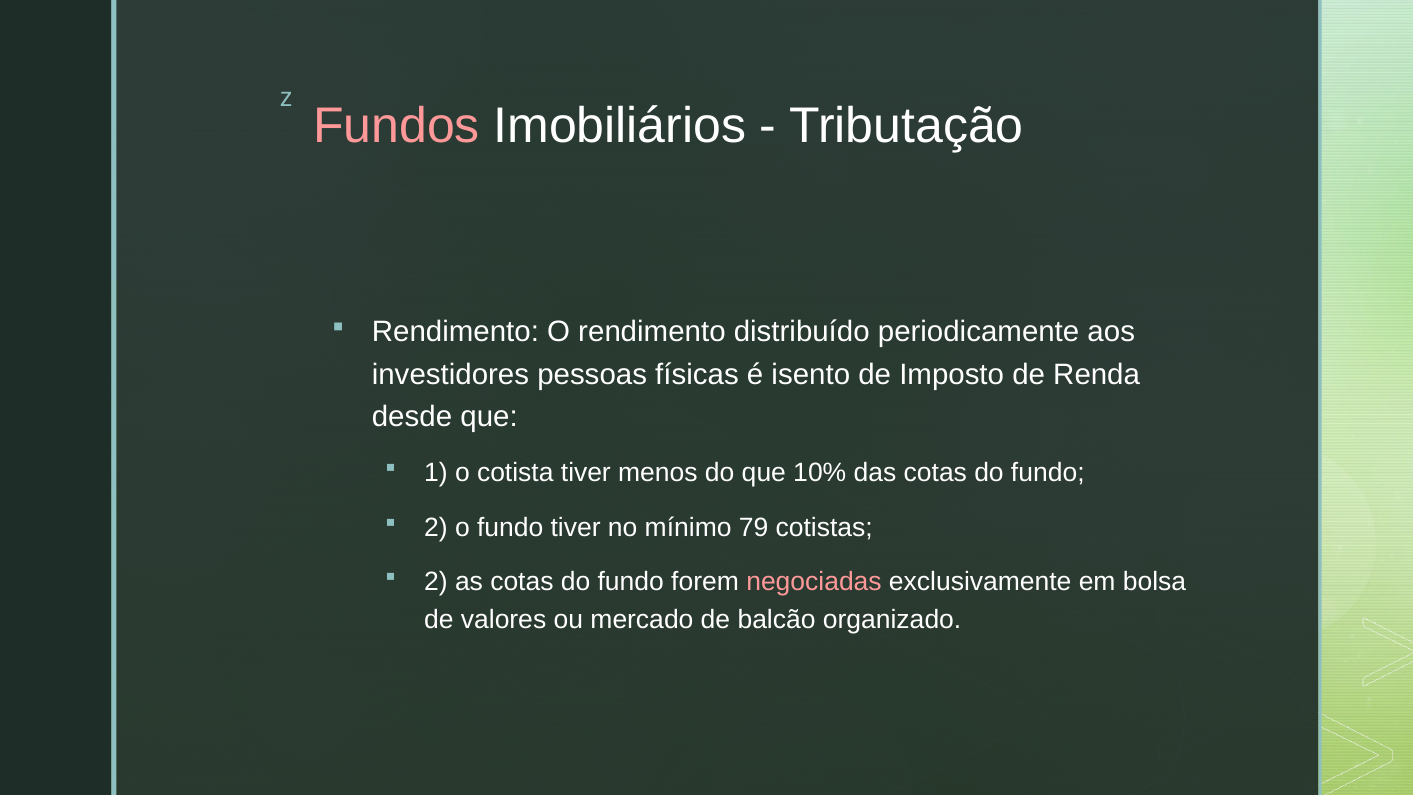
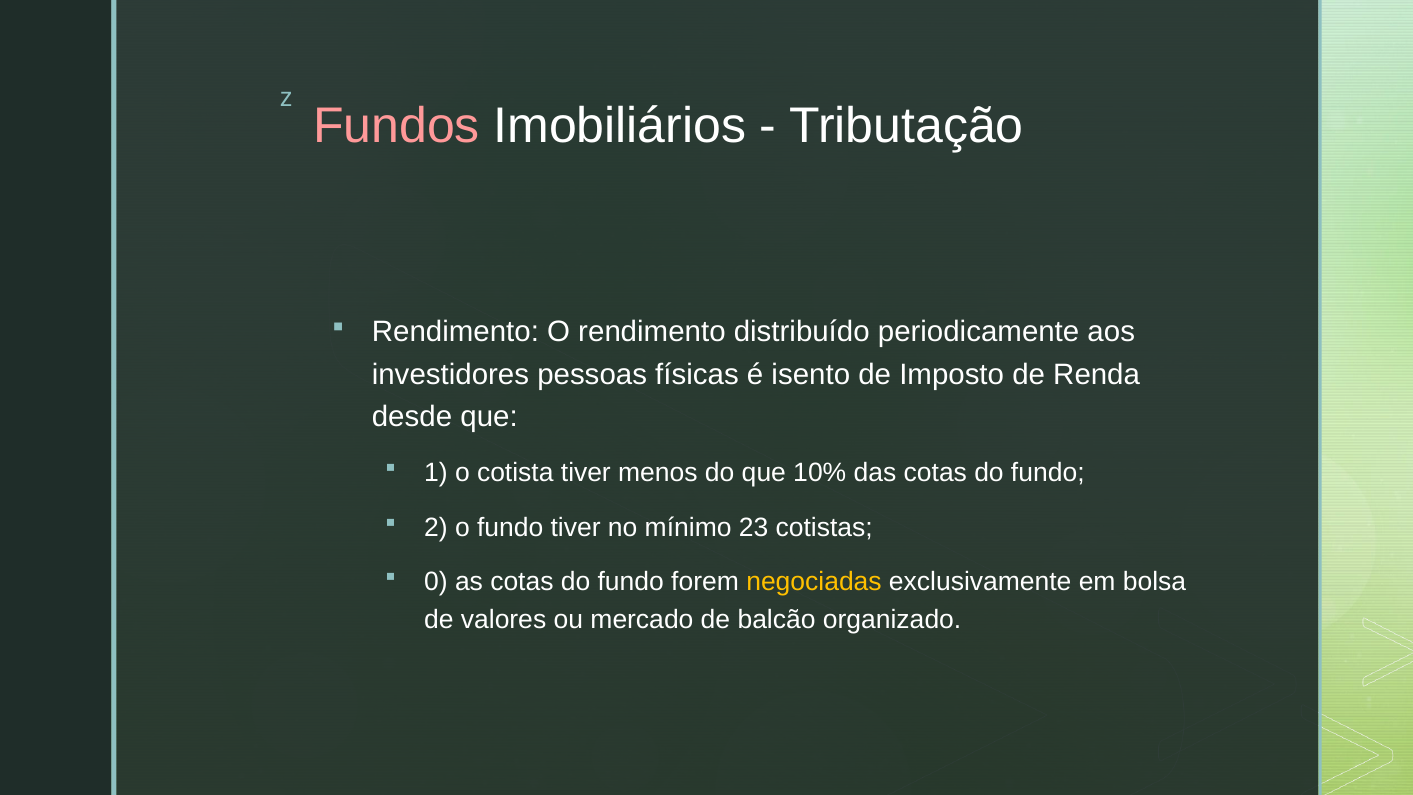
79: 79 -> 23 (754, 527)
2: 2 -> 0 (436, 581)
negociadas colour: pink -> yellow (814, 581)
